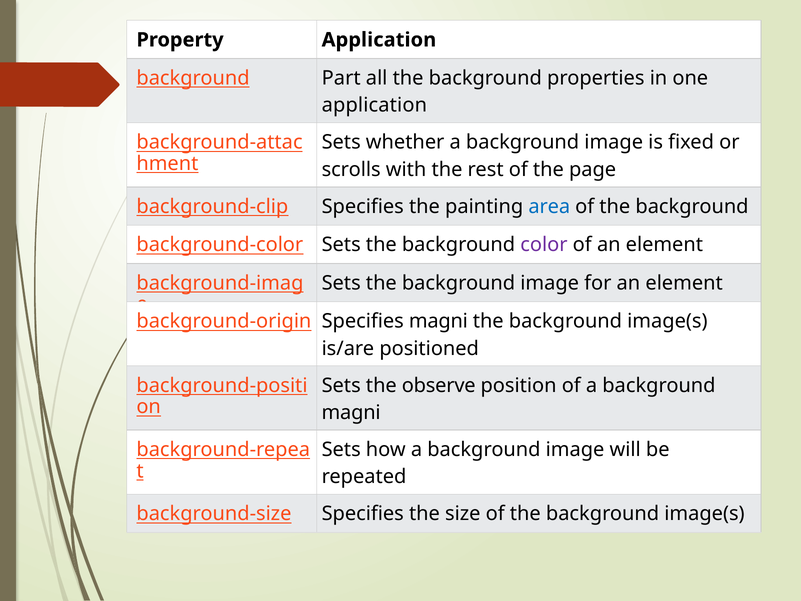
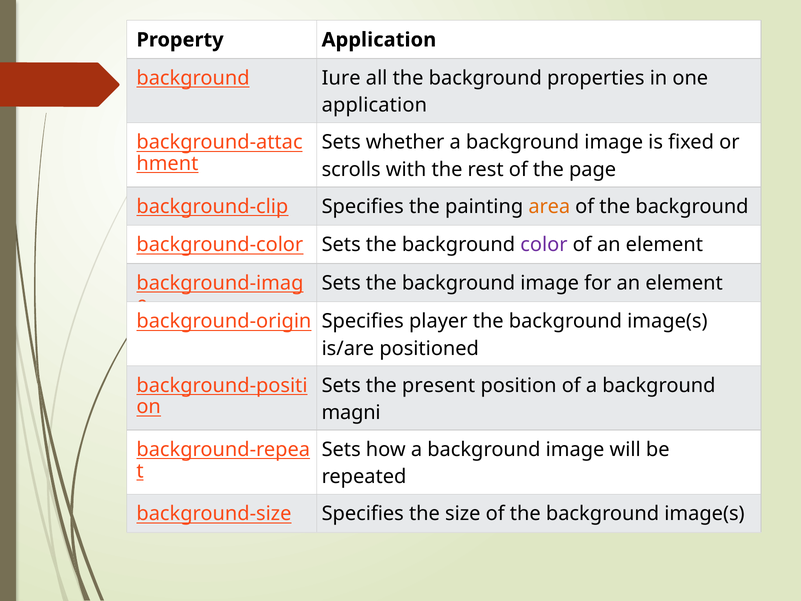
Part: Part -> Iure (341, 78)
area colour: blue -> orange (549, 206)
Specifies magni: magni -> player (438, 321)
observe: observe -> present (439, 385)
